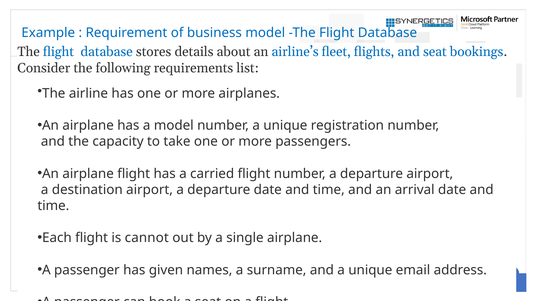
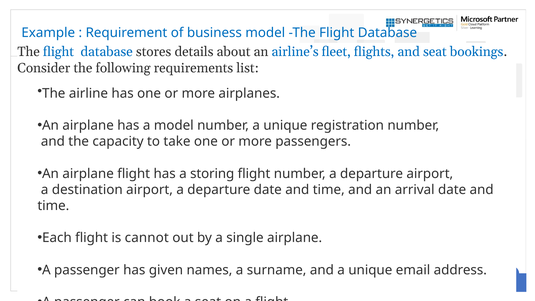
carried: carried -> storing (212, 174)
